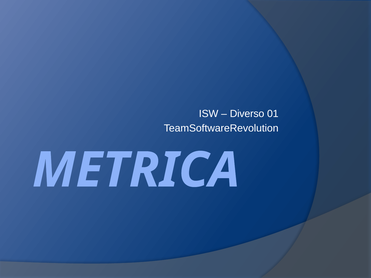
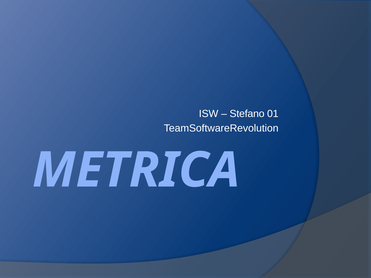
Diverso: Diverso -> Stefano (247, 114)
